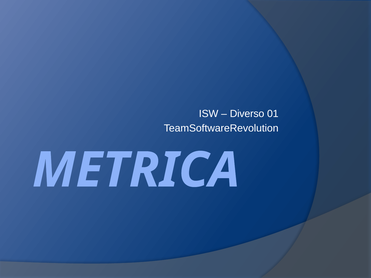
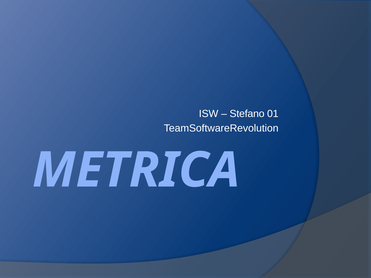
Diverso: Diverso -> Stefano (247, 114)
